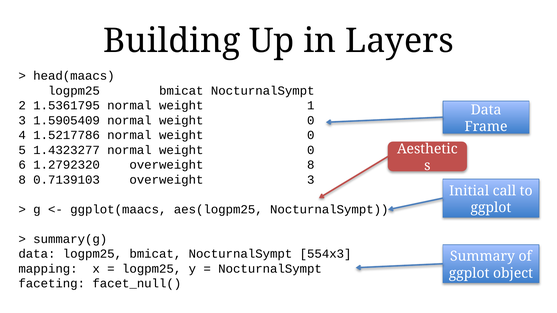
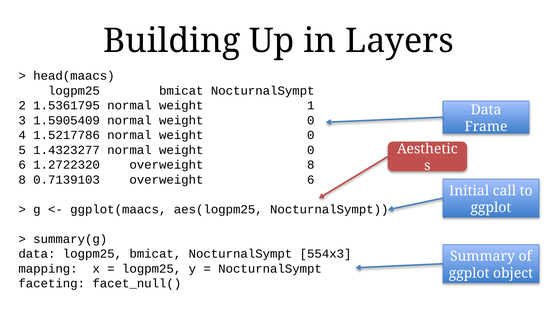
1.2792320: 1.2792320 -> 1.2722320 (67, 165)
overweight 3: 3 -> 6 (311, 180)
